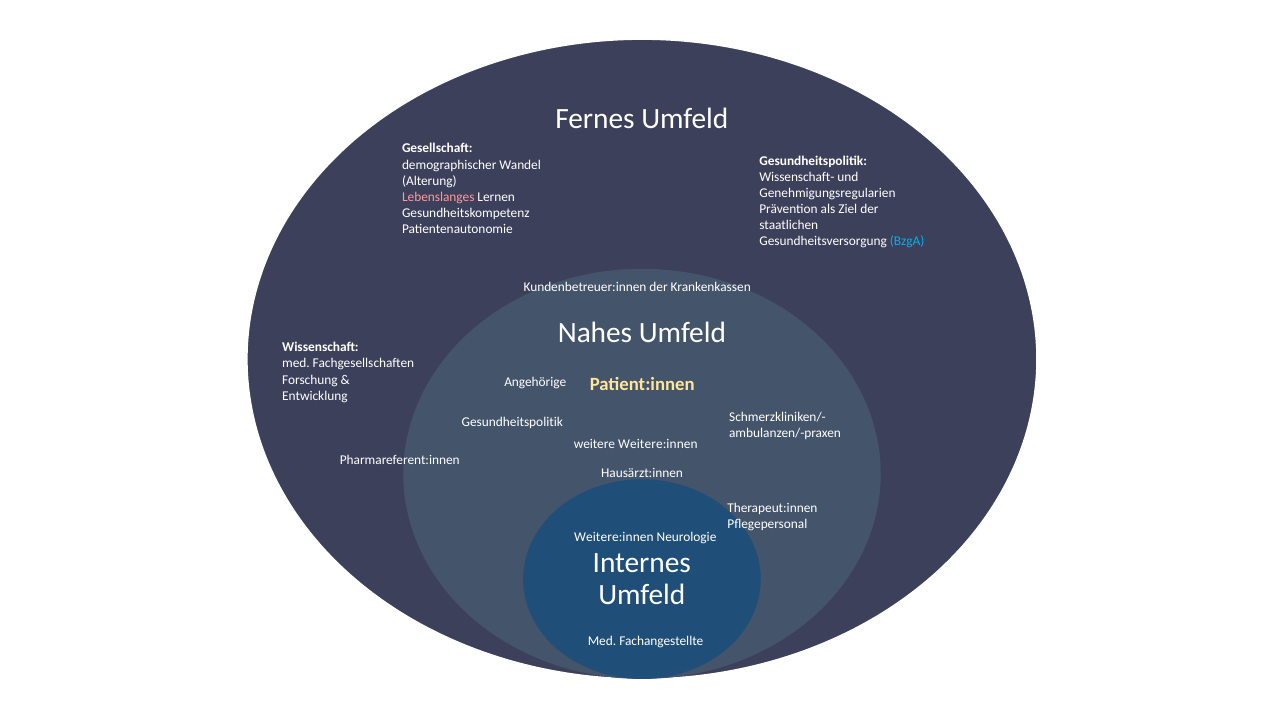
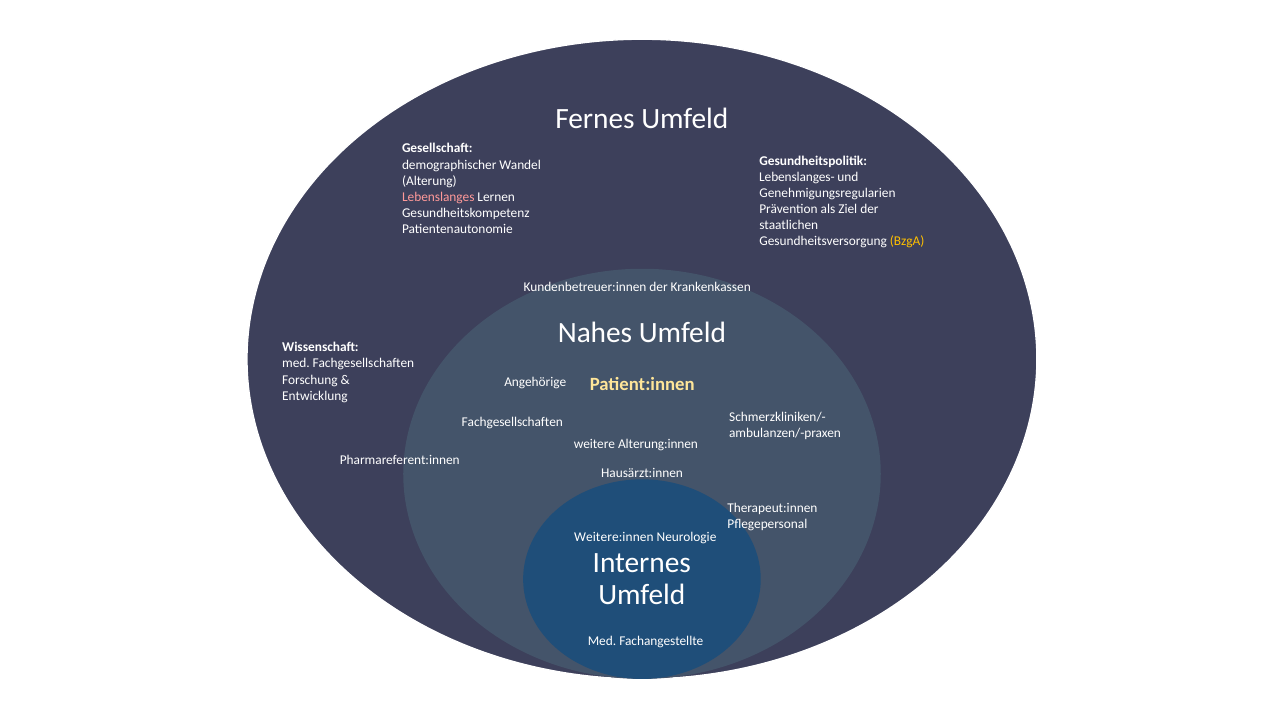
Wissenschaft-: Wissenschaft- -> Lebenslanges- (797, 177)
BzgA colour: light blue -> yellow (907, 241)
Gesundheitspolitik: Gesundheitspolitik -> Fachgesellschaften (512, 422)
weitere Weitere:innen: Weitere:innen -> Alterung:innen (658, 444)
